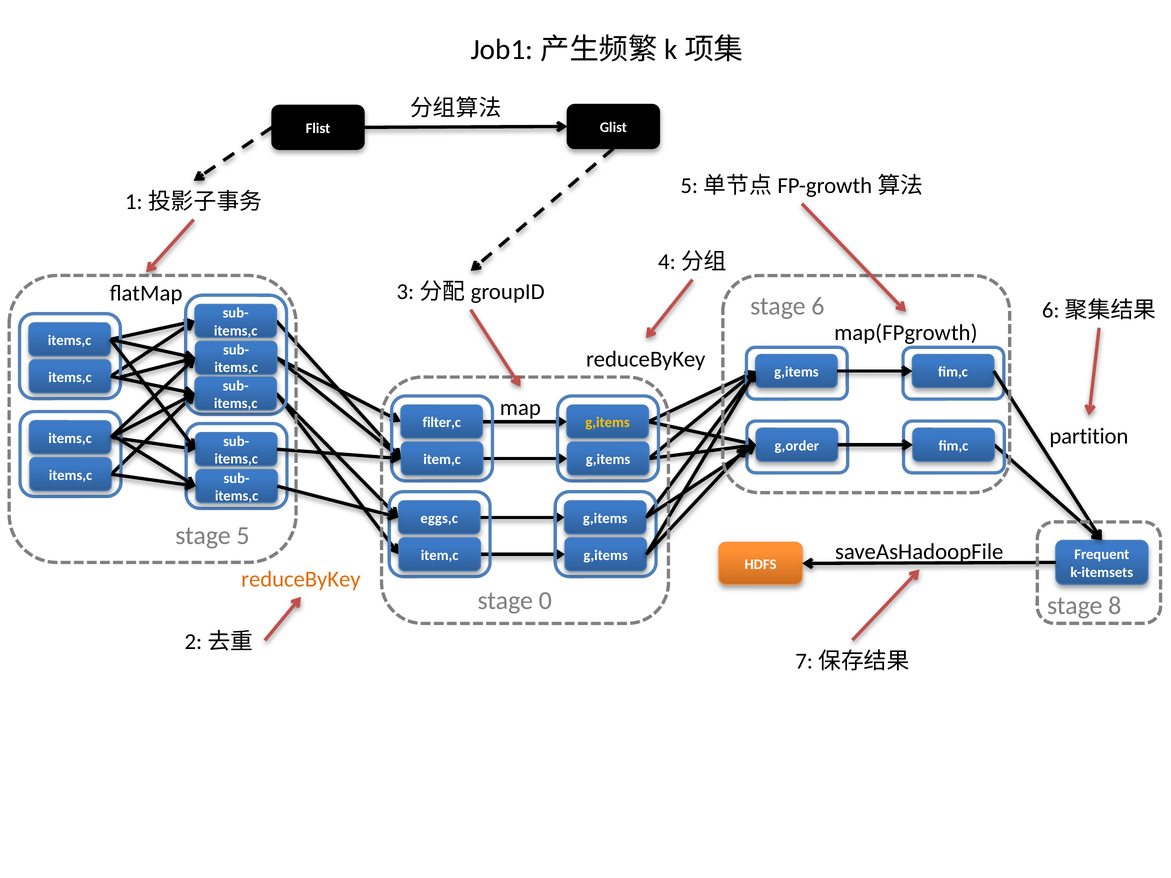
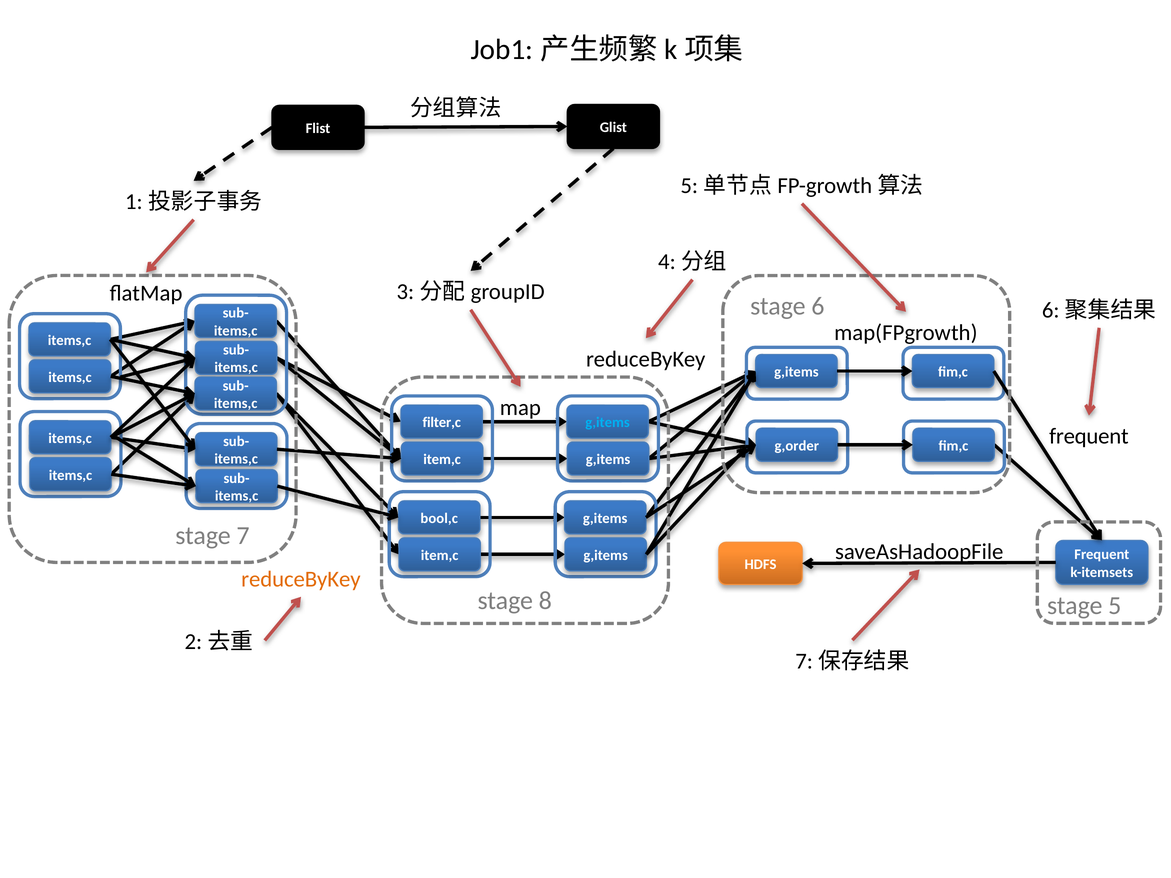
g,items colour: yellow -> light blue (608, 423)
partition: partition -> frequent (1089, 437)
eggs,c: eggs,c -> bool,c (439, 519)
5: 5 -> 7 (243, 536)
0: 0 -> 8 (545, 601)
8: 8 -> 5 (1115, 606)
